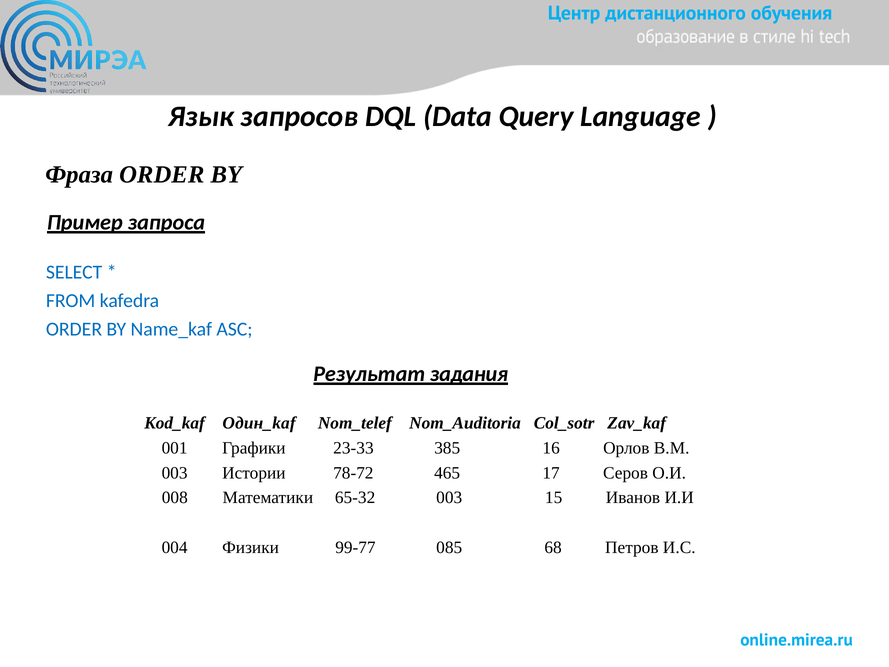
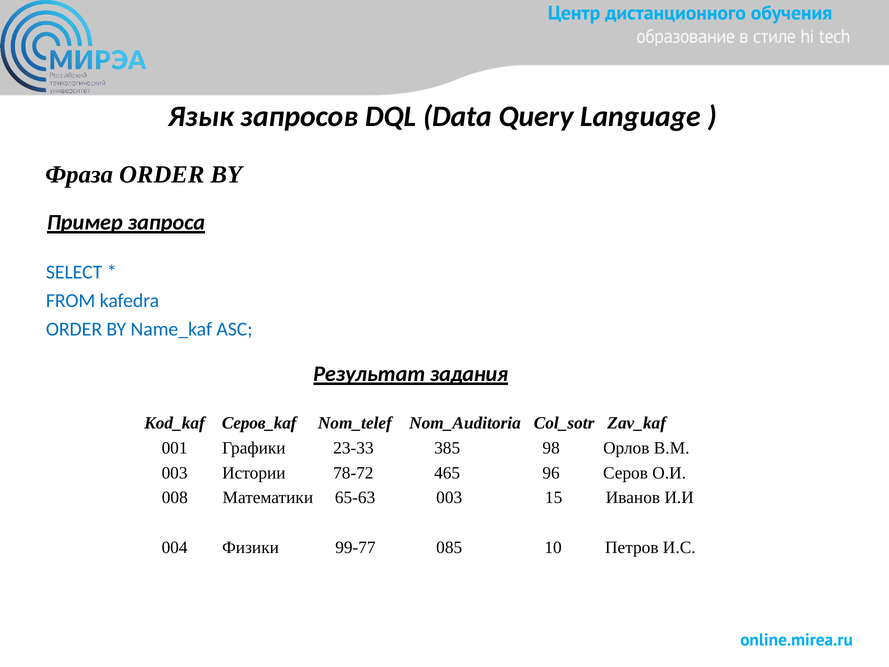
Один_kaf: Один_kaf -> Серов_kaf (259, 423)
16: 16 -> 98 (551, 448)
17: 17 -> 96 (551, 473)
65-32: 65-32 -> 65-63 (355, 498)
68: 68 -> 10 (553, 547)
